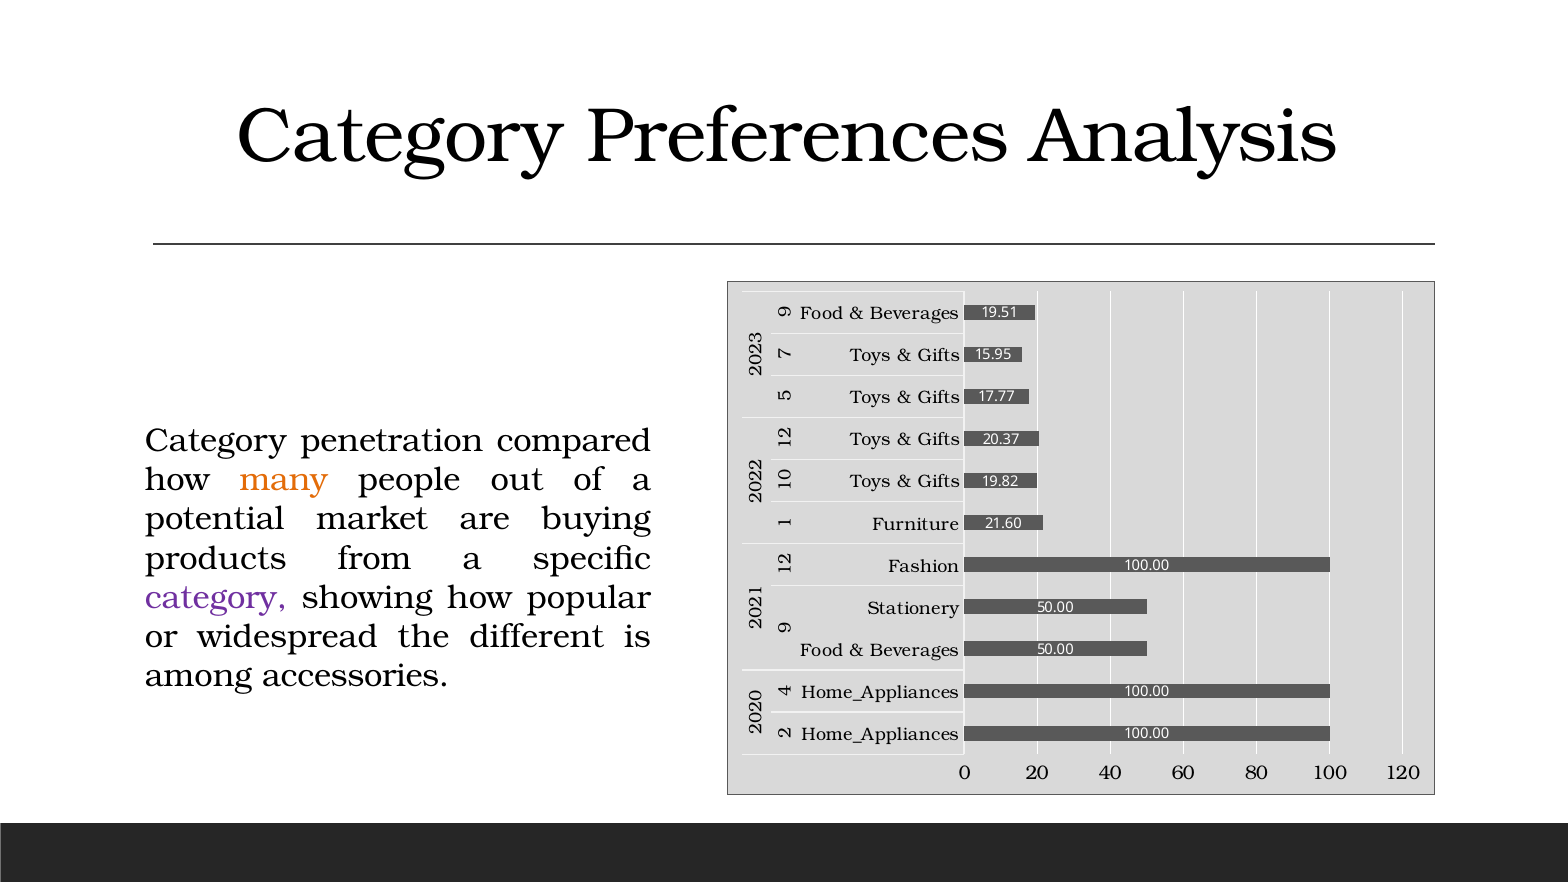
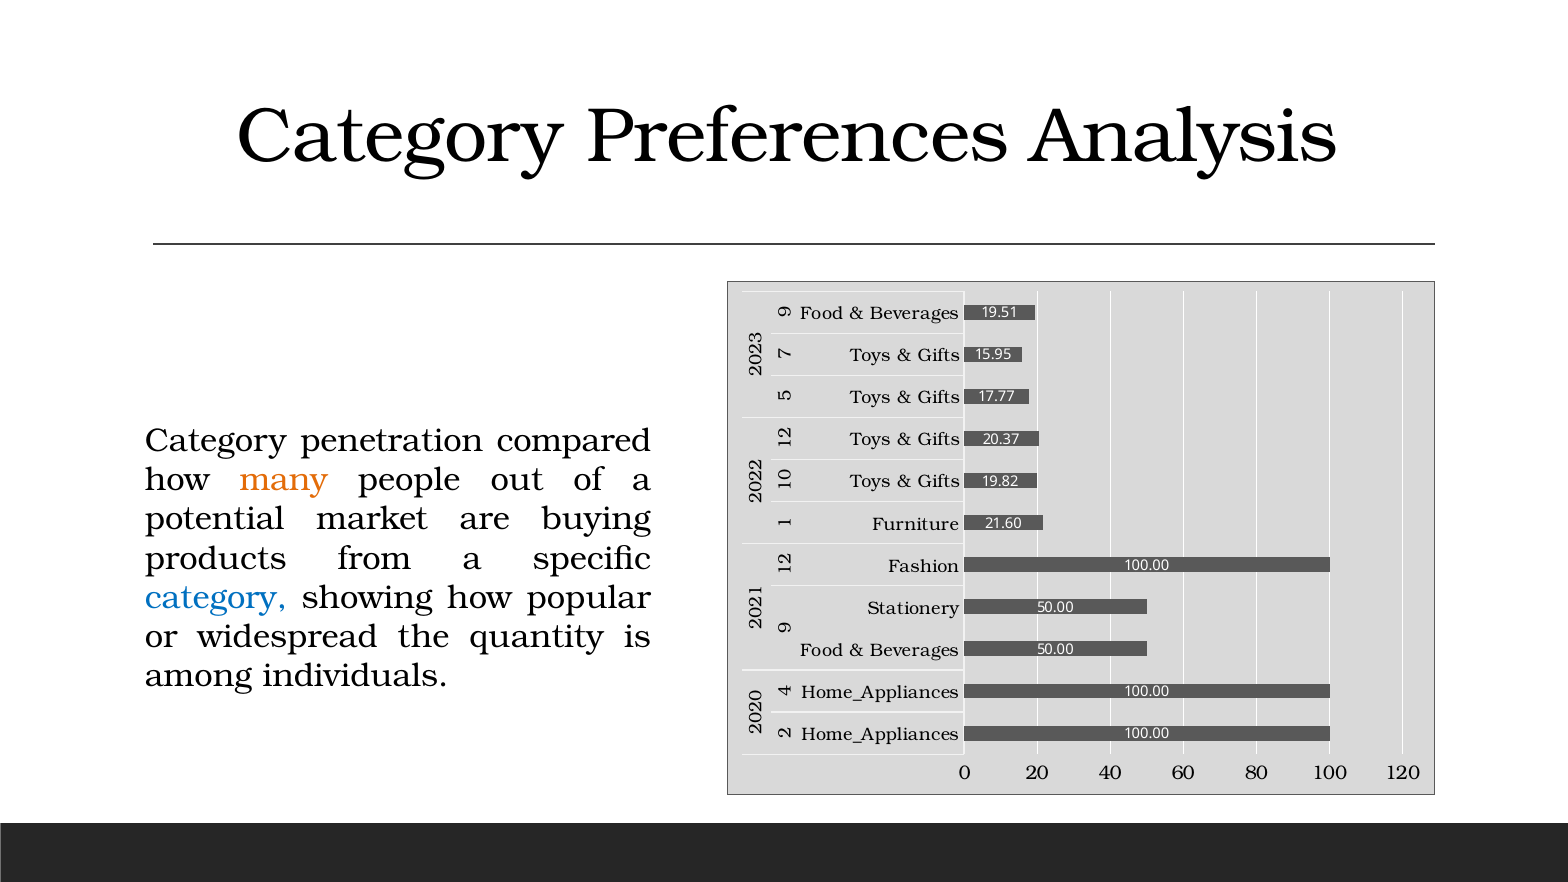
category colour: purple -> blue (216, 598)
different: different -> quantity (537, 637)
accessories: accessories -> individuals (356, 676)
